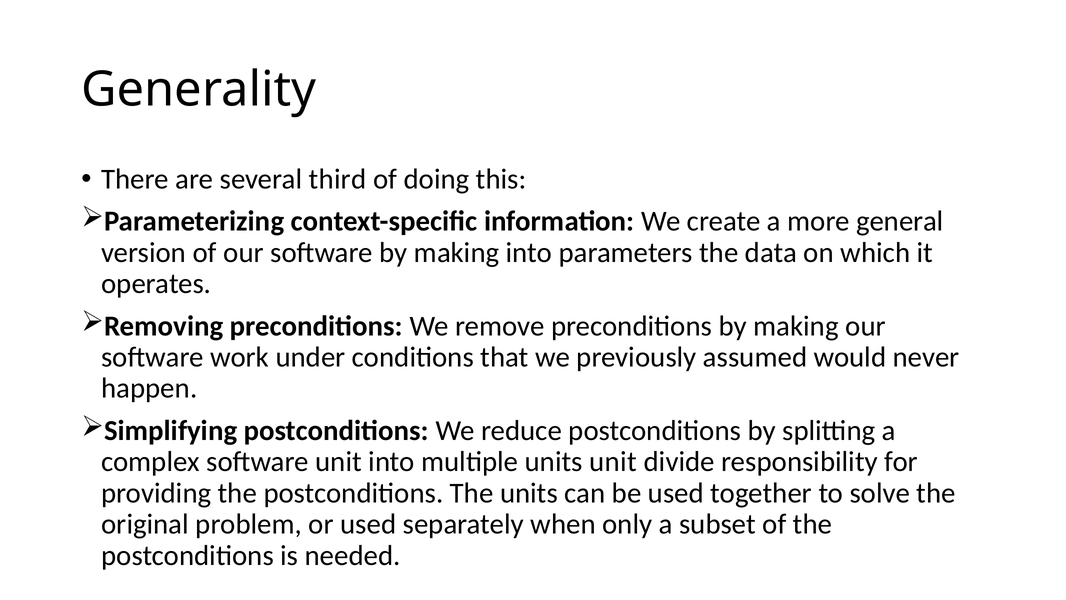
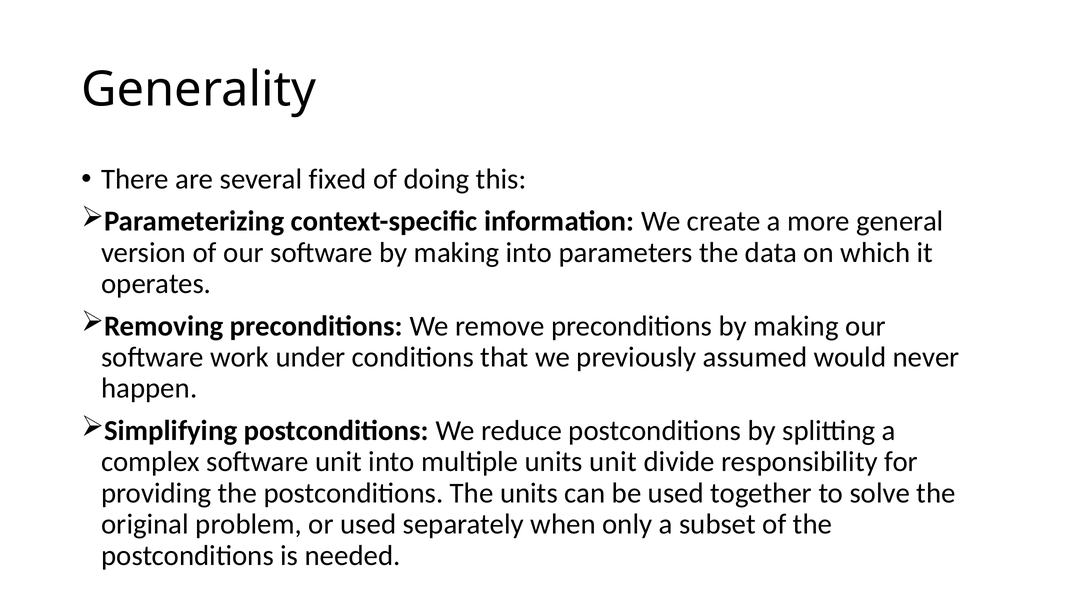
third: third -> fixed (338, 179)
